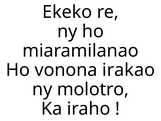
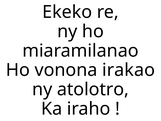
molotro: molotro -> atolotro (93, 89)
